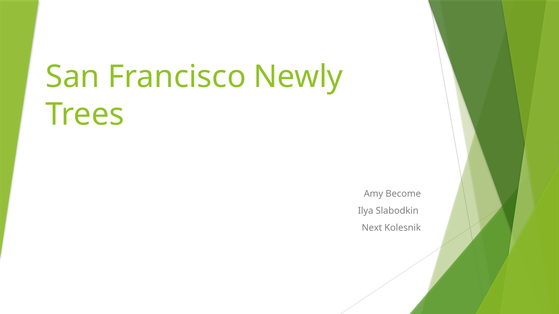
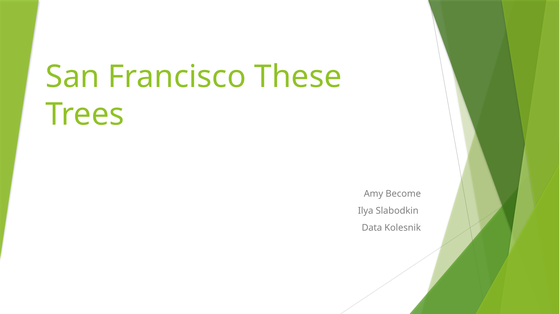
Newly: Newly -> These (298, 77)
Next: Next -> Data (372, 228)
